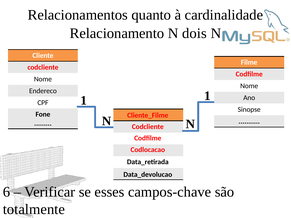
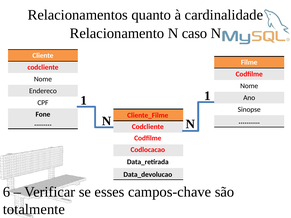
dois: dois -> caso (195, 33)
